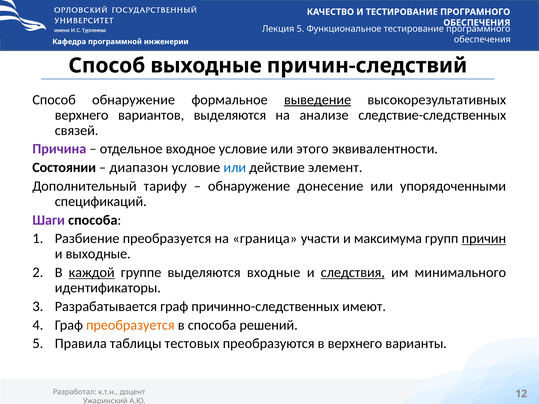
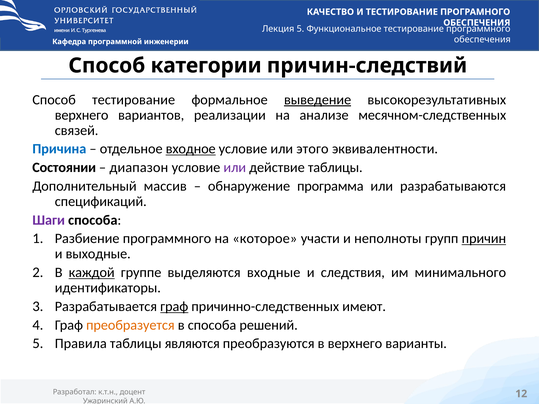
Способ выходные: выходные -> категории (206, 66)
Способ обнаружение: обнаружение -> тестирование (134, 100)
вариантов выделяются: выделяются -> реализации (230, 115)
следствие-следственных: следствие-следственных -> месячном-следственных (432, 115)
Причина colour: purple -> blue (59, 149)
входное underline: none -> present (191, 149)
или colour: blue -> purple (235, 168)
действие элемент: элемент -> таблицы (335, 168)
тарифу: тарифу -> массив (165, 186)
донесение: донесение -> программа (330, 186)
упорядоченными: упорядоченными -> разрабатываются (453, 186)
Разбиение преобразуется: преобразуется -> программного (167, 239)
граница: граница -> которое (265, 239)
максимума: максимума -> неполноты (388, 239)
следствия underline: present -> none (353, 273)
граф underline: none -> present (174, 307)
тестовых: тестовых -> являются (192, 344)
